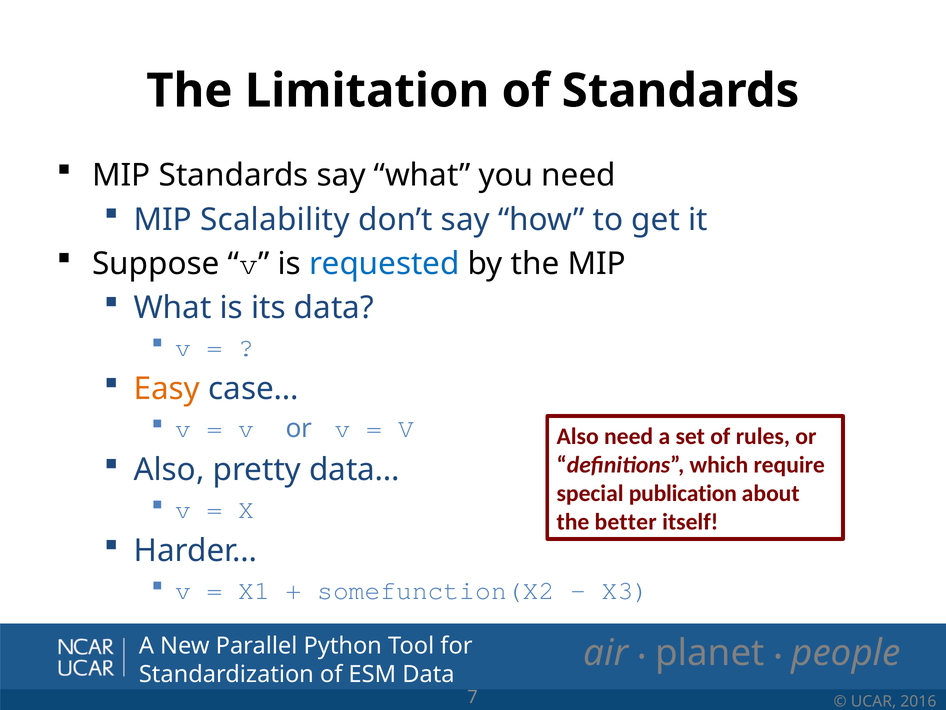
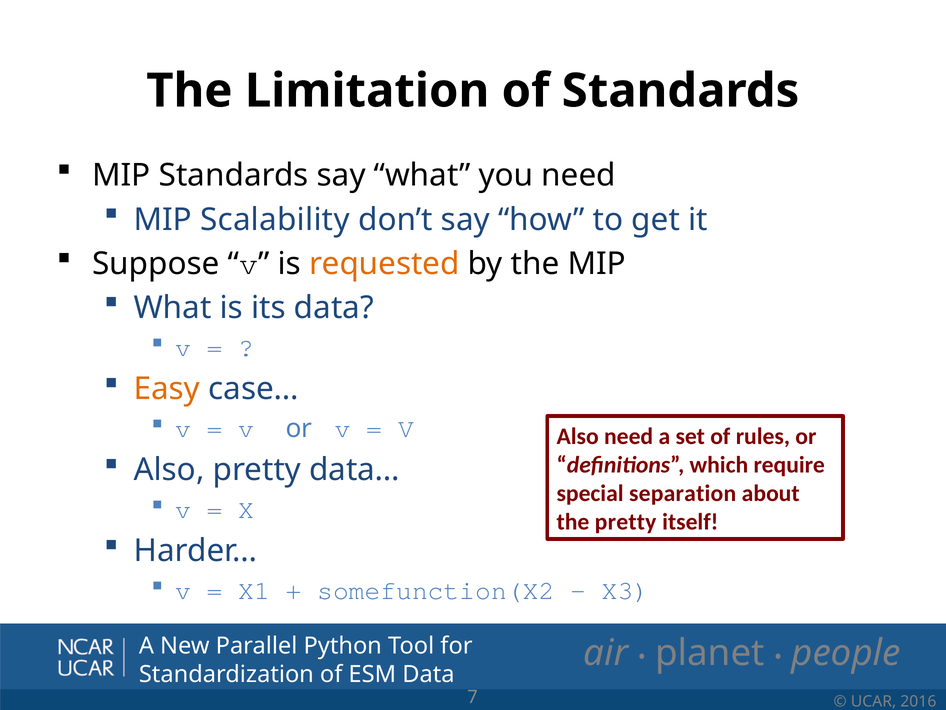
requested colour: blue -> orange (384, 264)
publication: publication -> separation (683, 493)
the better: better -> pretty (626, 521)
